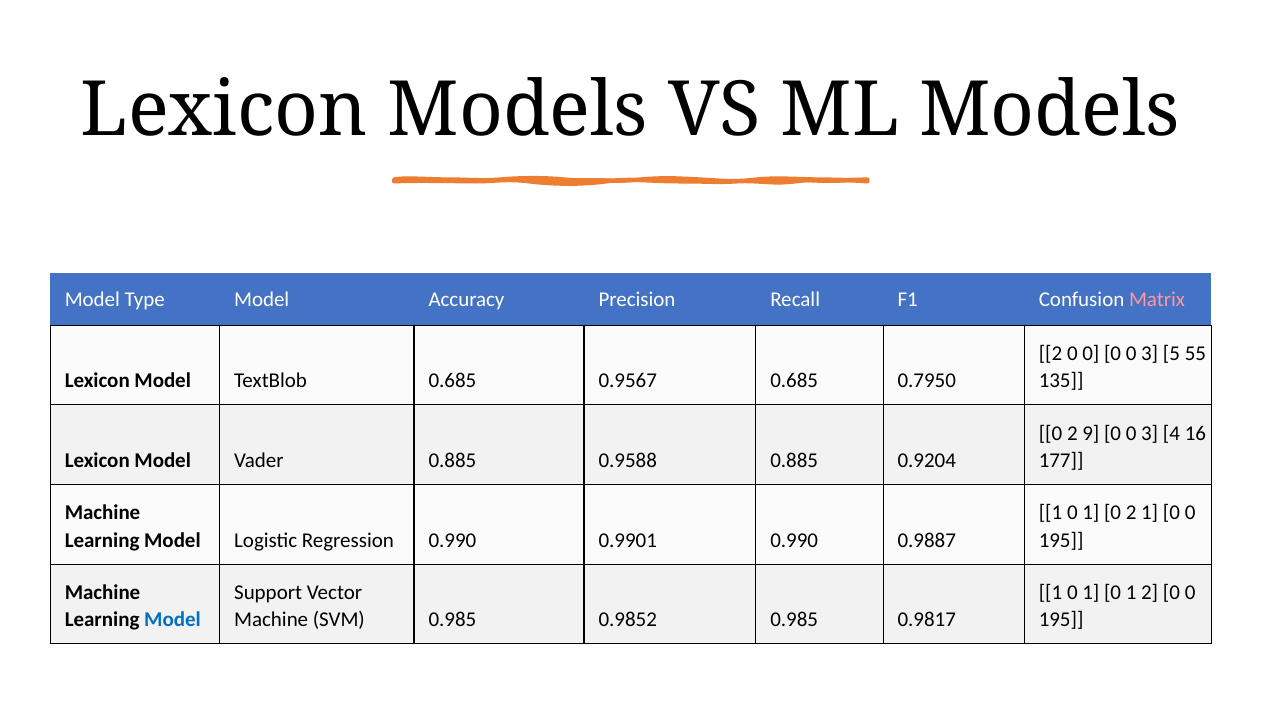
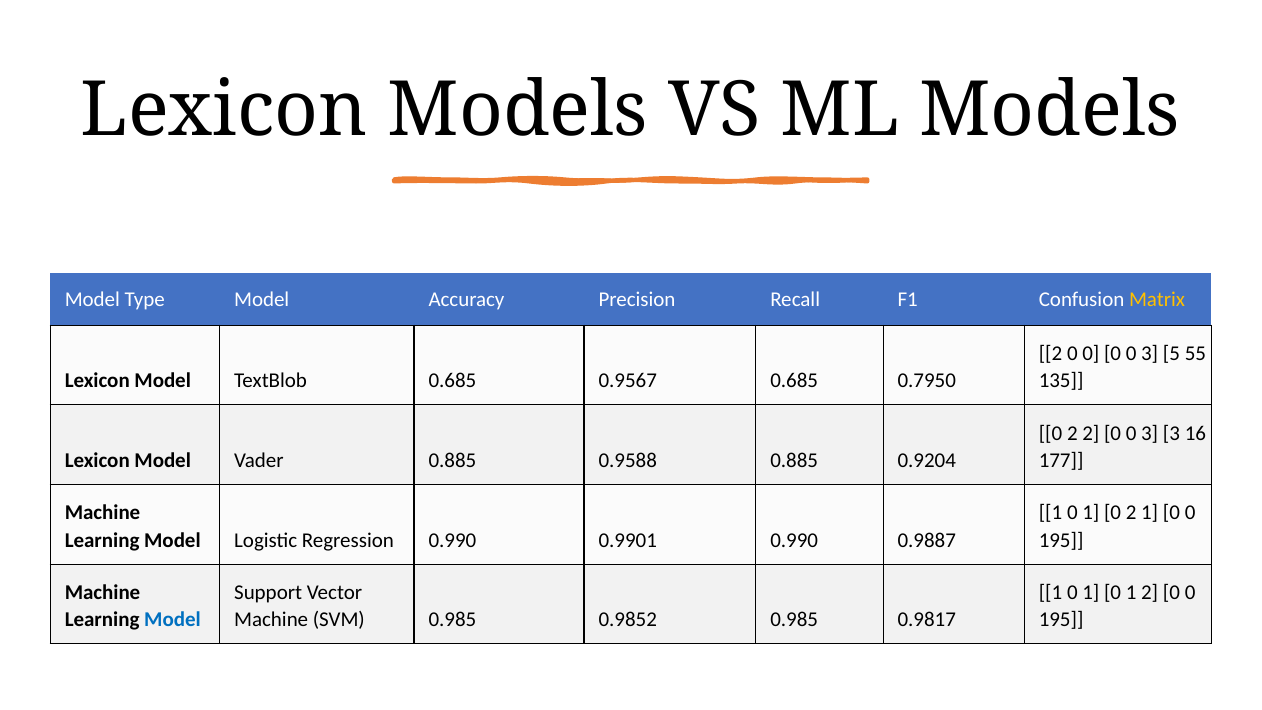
Matrix colour: pink -> yellow (1157, 300)
2 9: 9 -> 2 (1091, 433)
3 4: 4 -> 3 (1171, 433)
